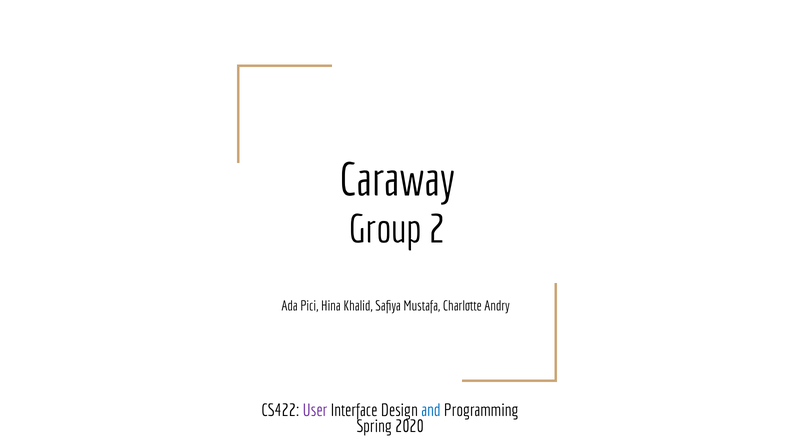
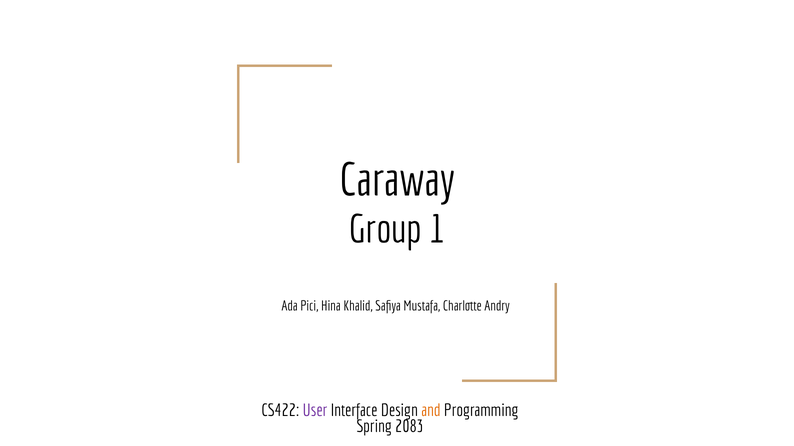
2: 2 -> 1 (437, 230)
and colour: blue -> orange (431, 411)
2020: 2020 -> 2083 (410, 427)
